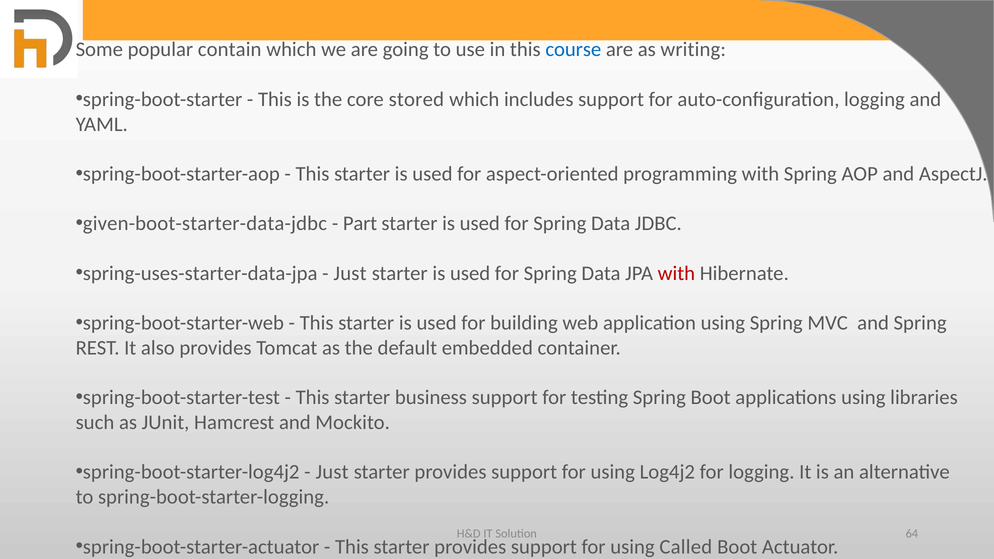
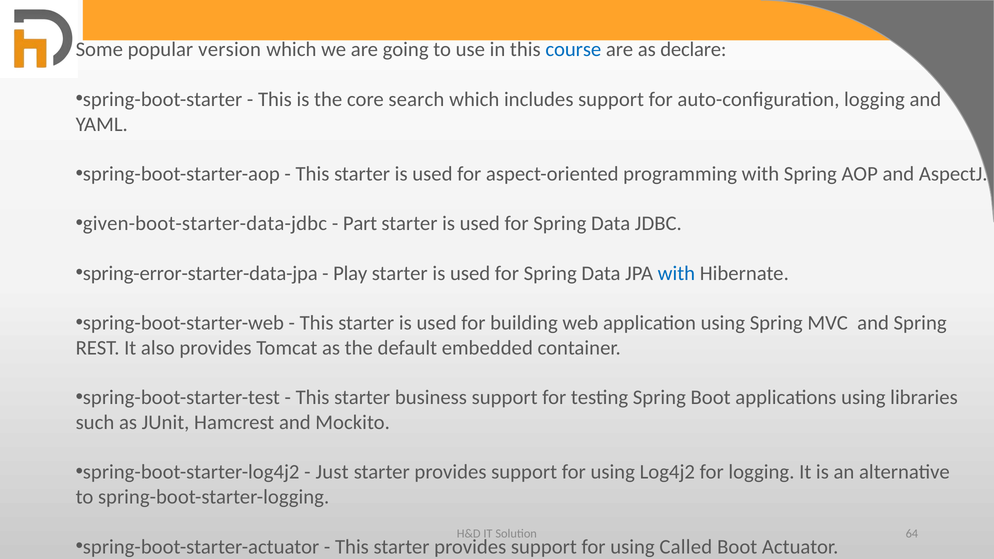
contain: contain -> version (230, 50)
writing: writing -> declare (693, 50)
stored: stored -> search (416, 99)
spring-uses-starter-data-jpa: spring-uses-starter-data-jpa -> spring-error-starter-data-jpa (200, 273)
Just: Just -> Play (350, 273)
with colour: red -> blue (676, 273)
